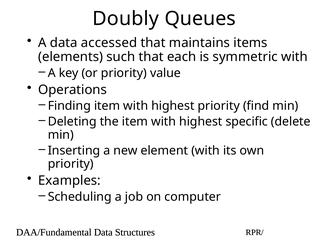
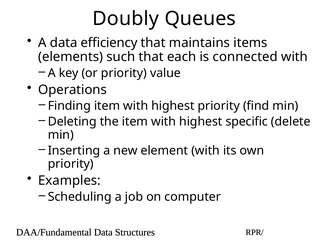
accessed: accessed -> efficiency (109, 43)
symmetric: symmetric -> connected (245, 57)
